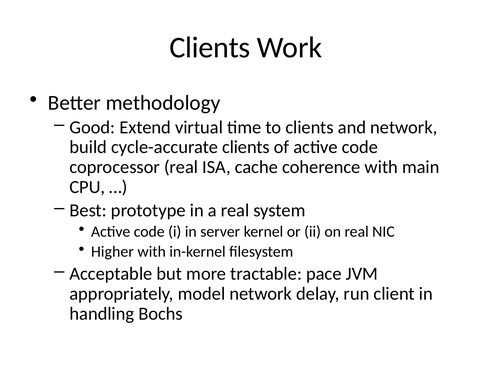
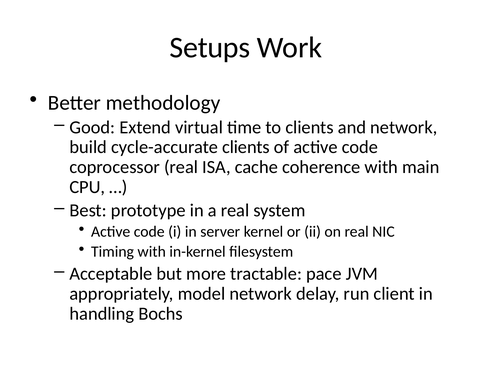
Clients: Clients -> Setups (210, 48)
Higher: Higher -> Timing (112, 251)
